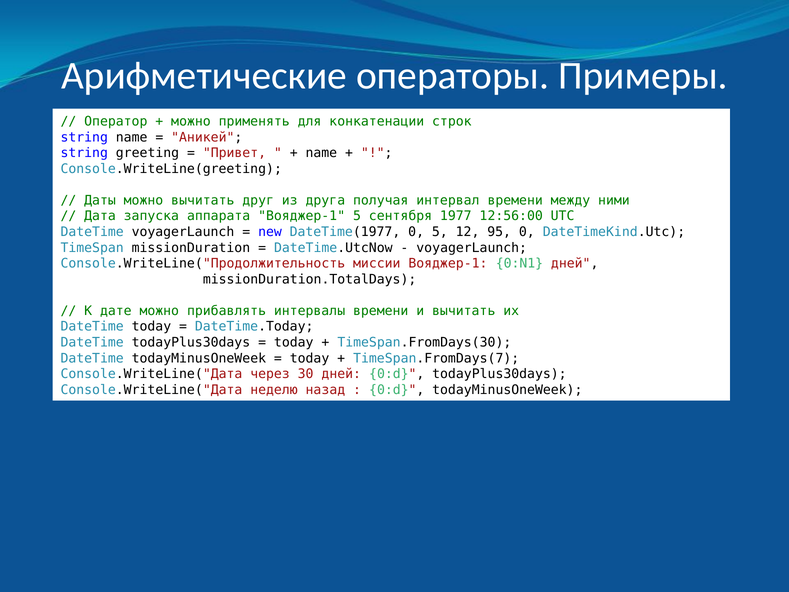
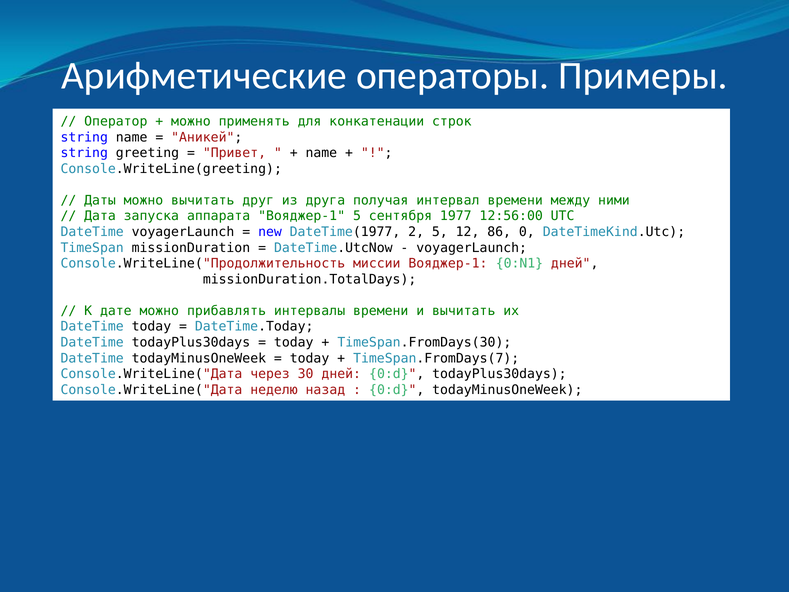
DateTime(1977 0: 0 -> 2 (416, 232)
95: 95 -> 86 (499, 232)
